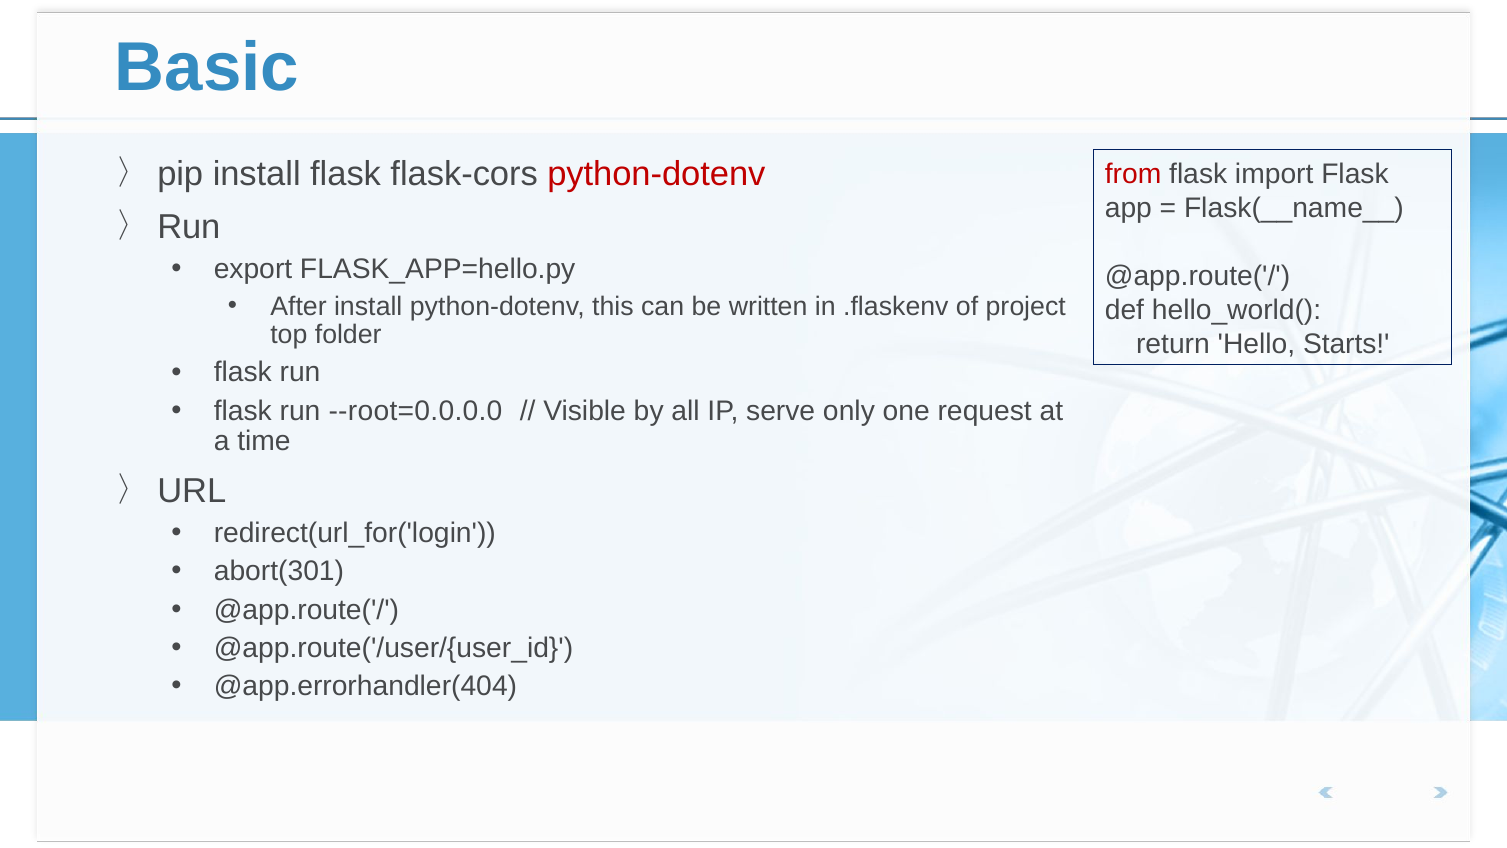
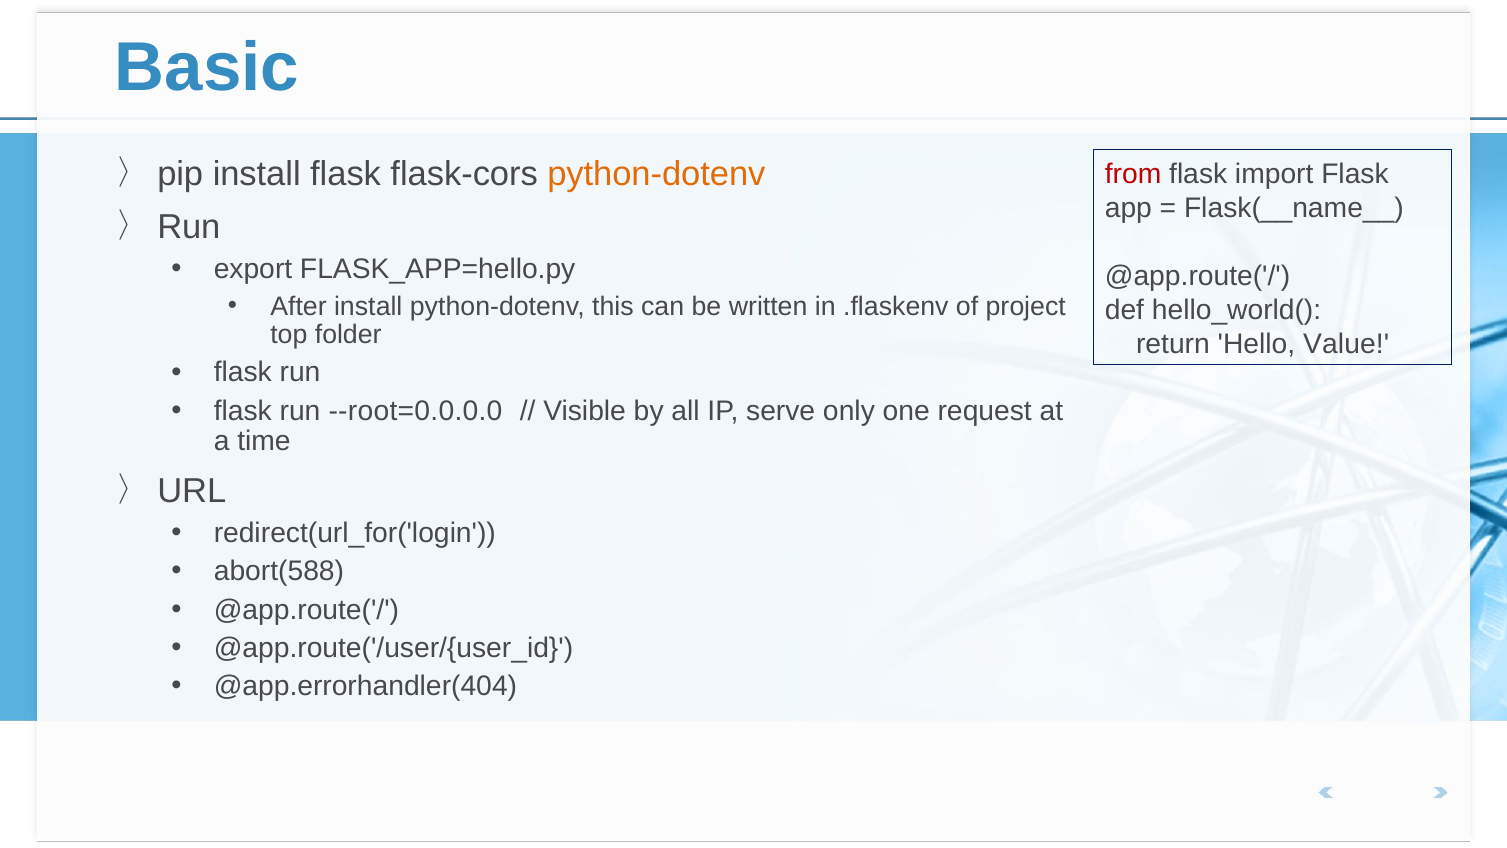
python-dotenv colour: red -> orange (656, 174)
Starts: Starts -> Value (1346, 344)
abort(301: abort(301 -> abort(588 (279, 571)
